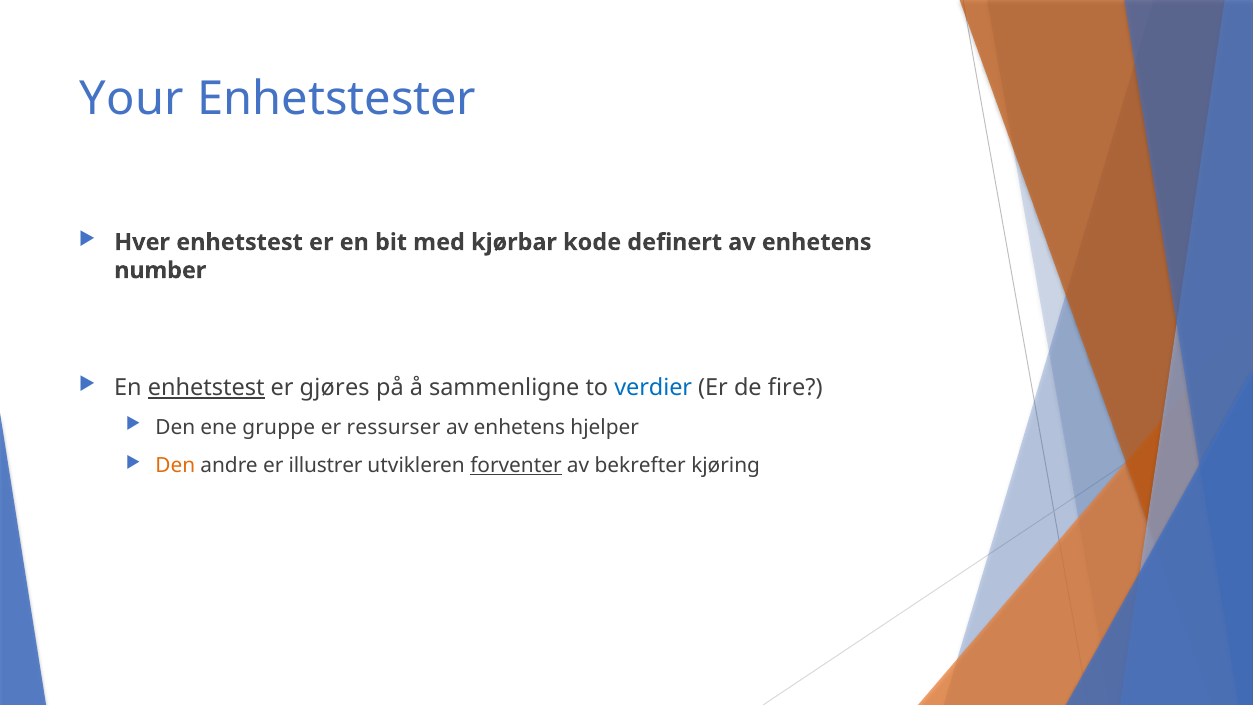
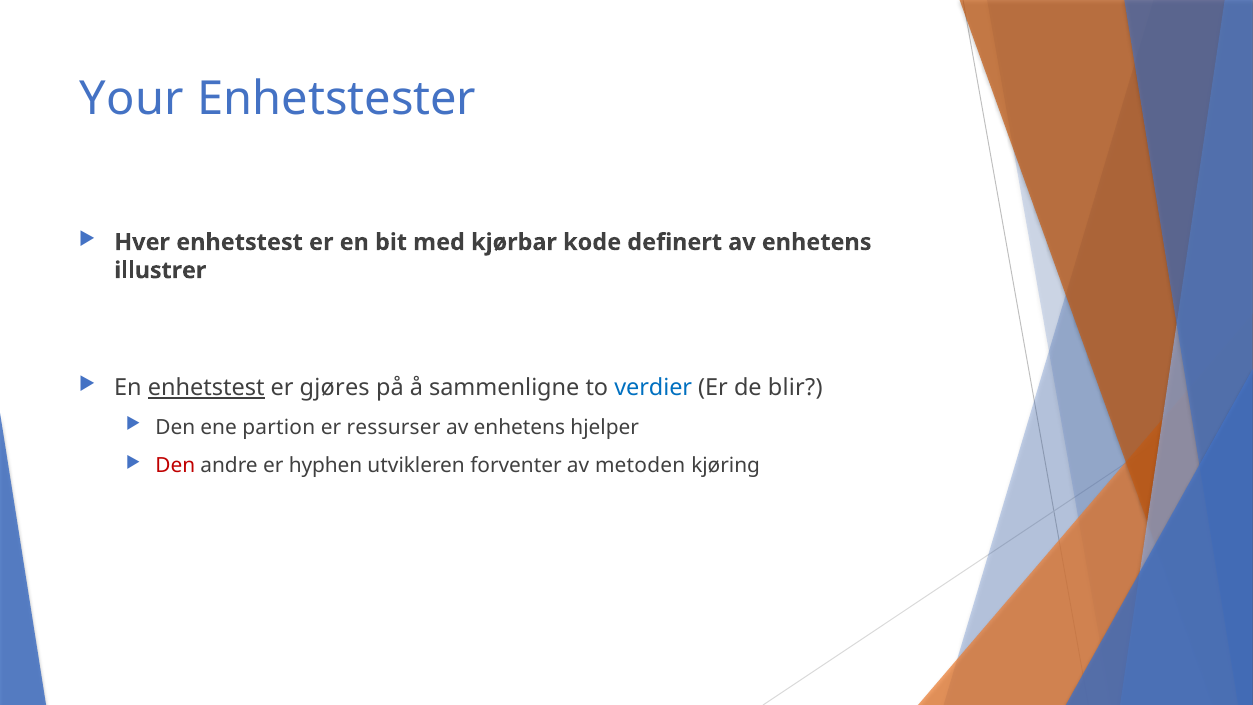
number: number -> illustrer (160, 270)
fire: fire -> blir (795, 388)
gruppe: gruppe -> partion (279, 427)
Den colour: orange -> red (175, 465)
illustrer: illustrer -> hyphen (326, 465)
forventer underline: present -> none (516, 465)
bekrefter: bekrefter -> metoden (640, 465)
